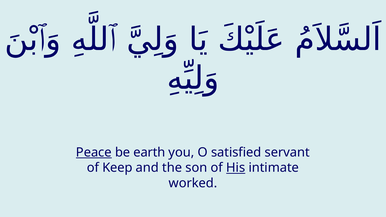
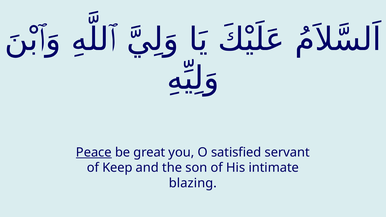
earth: earth -> great (149, 152)
His underline: present -> none (236, 168)
worked: worked -> blazing (193, 183)
